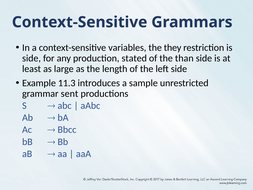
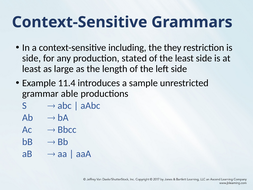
variables: variables -> including (127, 48)
the than: than -> least (184, 58)
11.3: 11.3 -> 11.4 (67, 83)
sent: sent -> able (70, 94)
